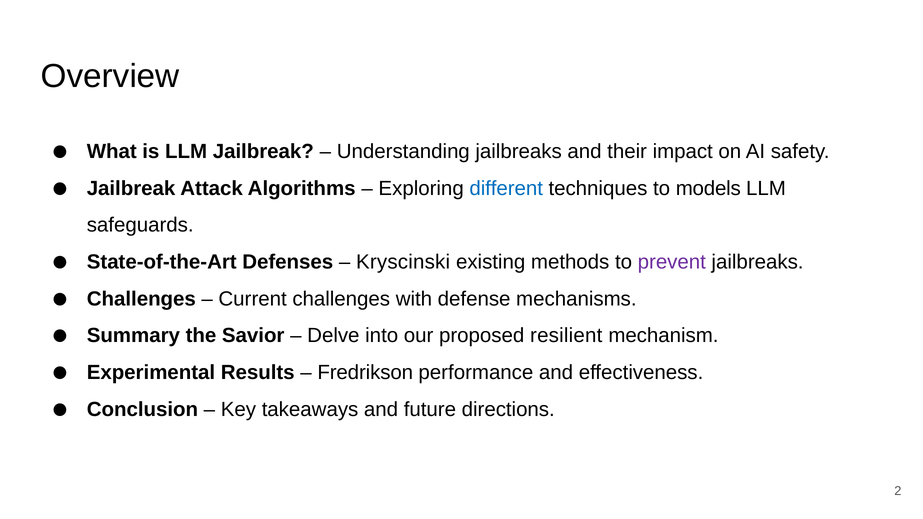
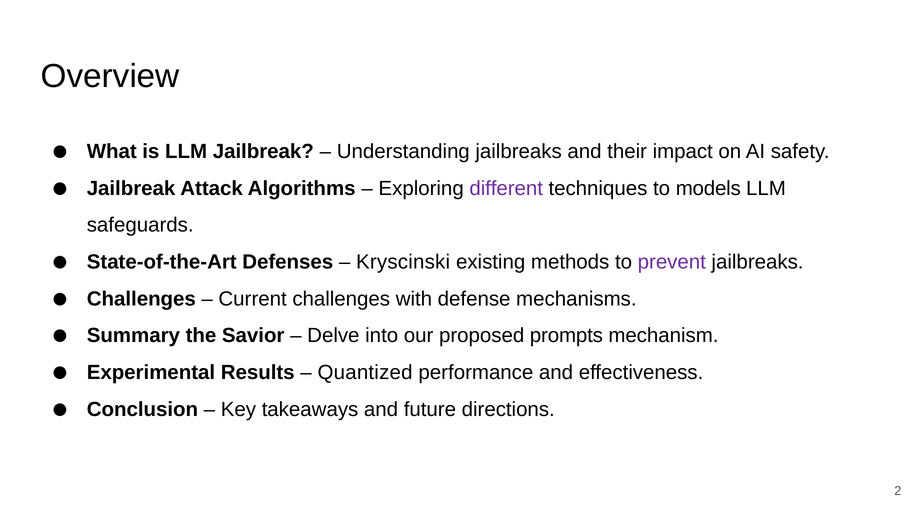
different colour: blue -> purple (506, 188)
resilient: resilient -> prompts (566, 336)
Fredrikson: Fredrikson -> Quantized (365, 373)
